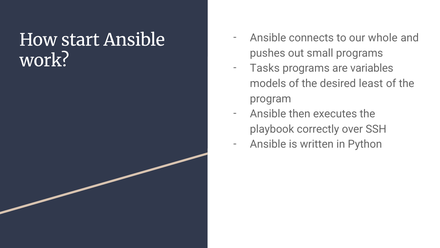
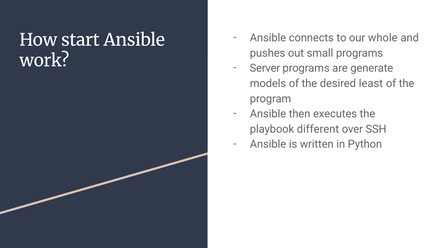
Tasks: Tasks -> Server (265, 68)
variables: variables -> generate (372, 68)
correctly: correctly -> different (318, 129)
